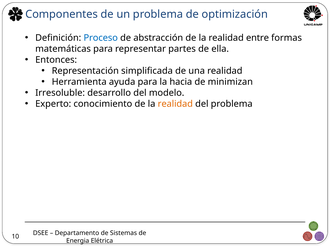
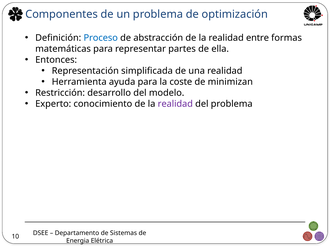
hacia: hacia -> coste (181, 82)
Irresoluble: Irresoluble -> Restricción (60, 93)
realidad colour: orange -> purple (175, 104)
